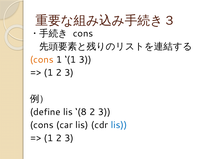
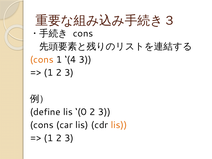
1 1: 1 -> 4 (70, 60)
8: 8 -> 0 (81, 112)
lis colour: blue -> orange (119, 125)
